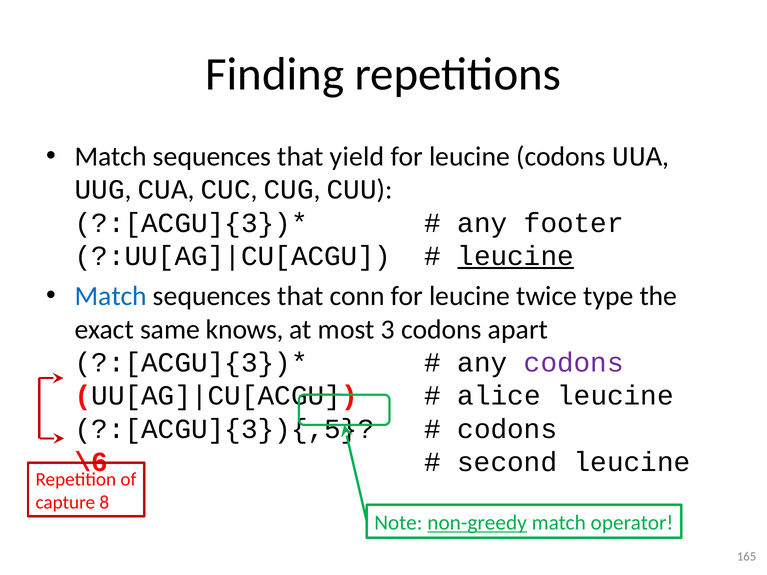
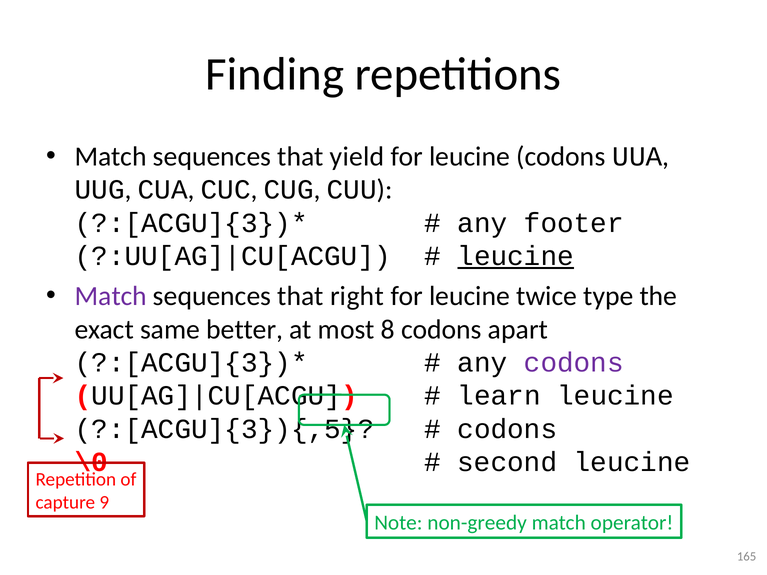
Match colour: blue -> purple (111, 296)
conn: conn -> right (357, 296)
knows: knows -> better (245, 330)
3: 3 -> 8 (388, 330)
alice: alice -> learn (499, 396)
\6: \6 -> \0 (91, 462)
8: 8 -> 9 (104, 502)
non-greedy underline: present -> none (477, 523)
